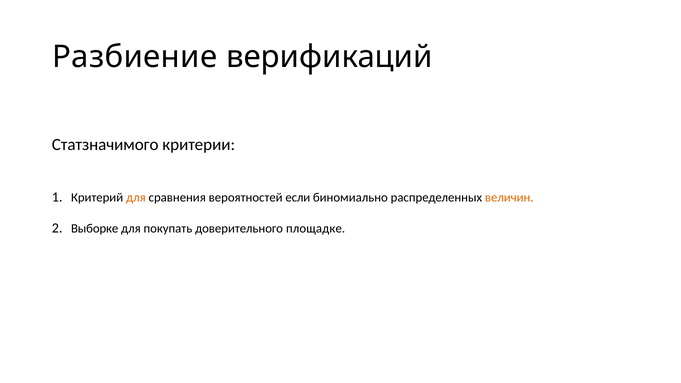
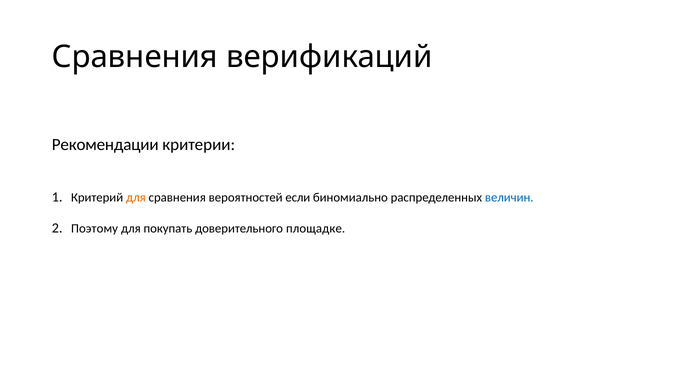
Разбиение: Разбиение -> Сравнения (135, 57)
Статзначимого: Статзначимого -> Рекомендации (105, 144)
величин colour: orange -> blue (509, 198)
Выборке: Выборке -> Поэтому (95, 228)
